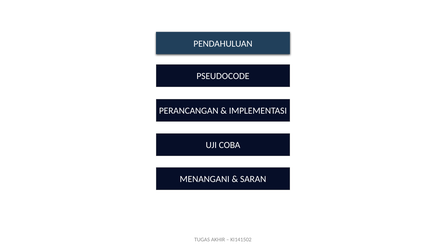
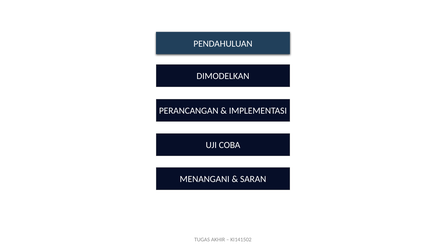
PSEUDOCODE: PSEUDOCODE -> DIMODELKAN (223, 76)
